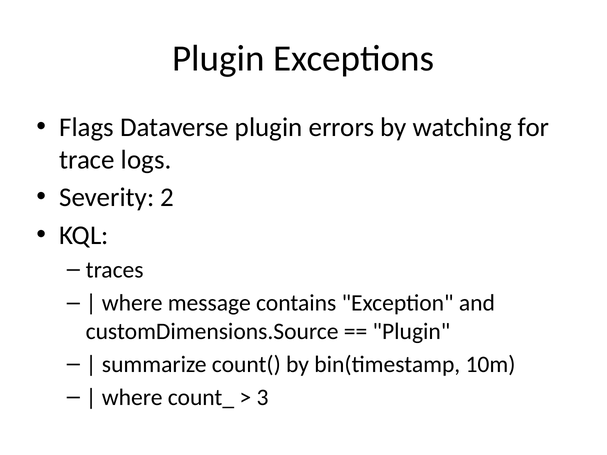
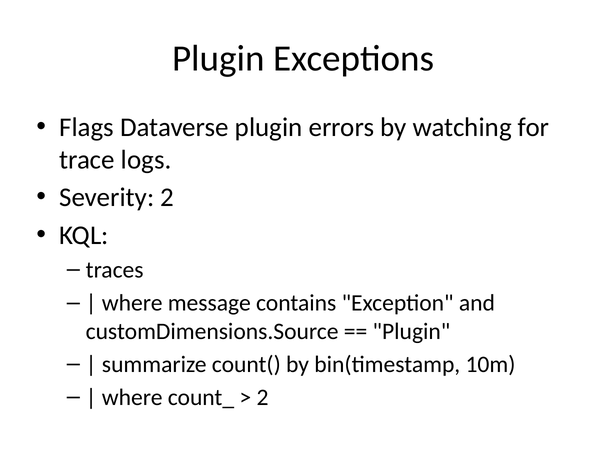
3: 3 -> 2 (263, 398)
